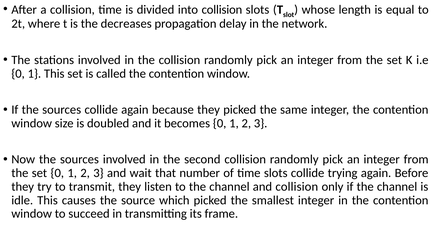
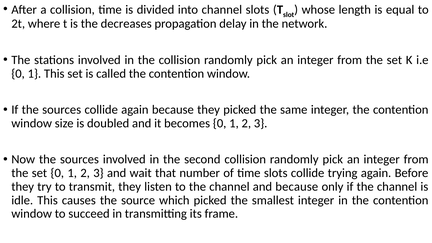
into collision: collision -> channel (222, 10)
and collision: collision -> because (297, 187)
